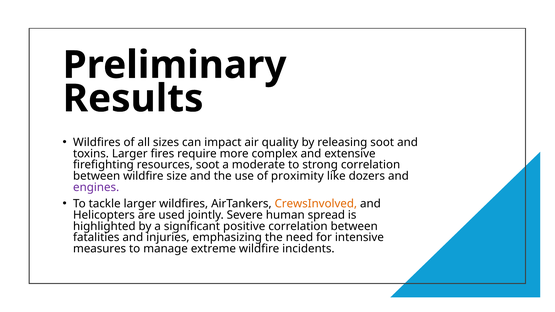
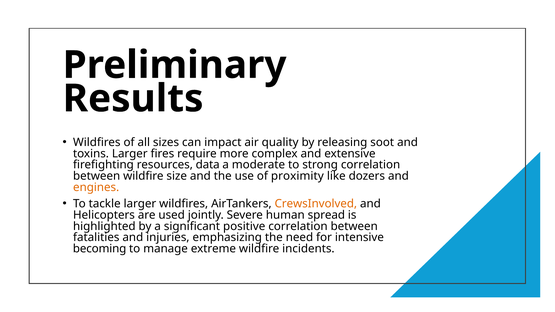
resources soot: soot -> data (208, 165)
engines colour: purple -> orange (96, 187)
measures: measures -> becoming (100, 249)
